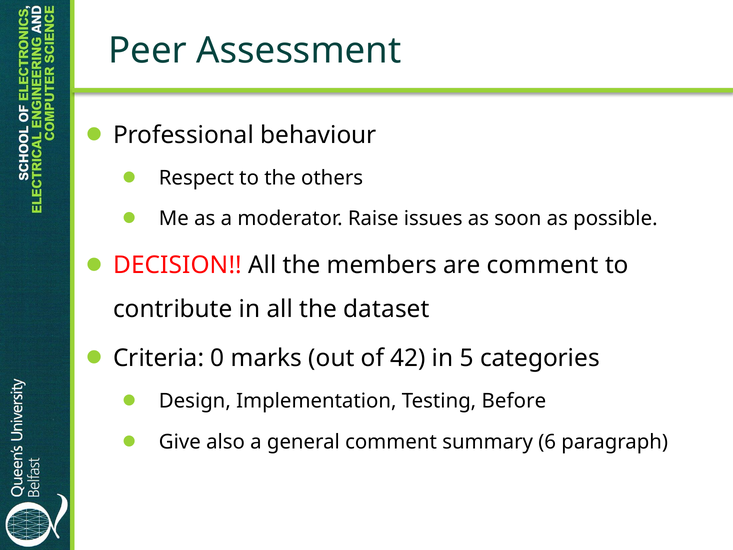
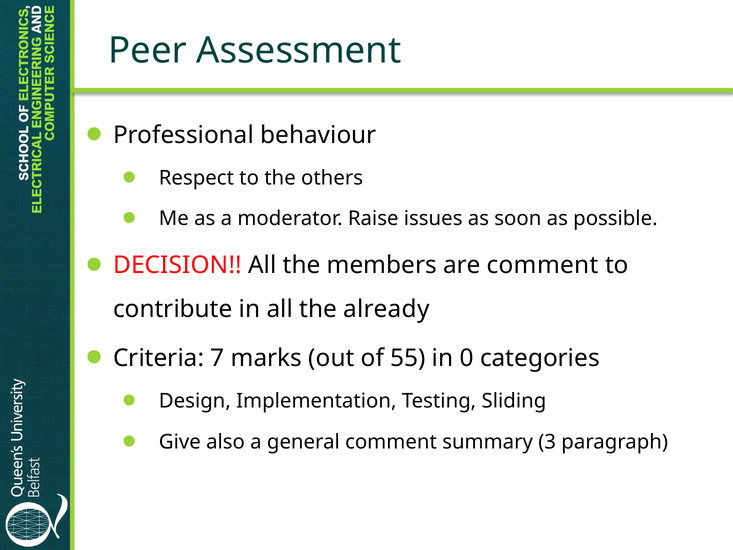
dataset: dataset -> already (386, 309)
0: 0 -> 7 (217, 358)
42: 42 -> 55 (408, 358)
5: 5 -> 0 (467, 358)
Before: Before -> Sliding (514, 401)
6: 6 -> 3 (547, 442)
